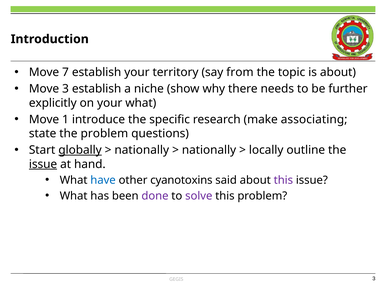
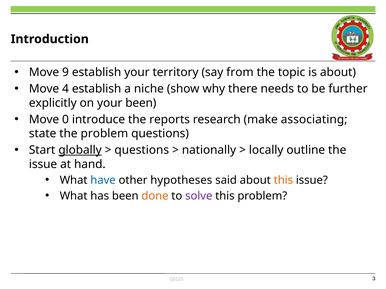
7: 7 -> 9 (65, 72)
Move 3: 3 -> 4 (65, 89)
your what: what -> been (141, 103)
1: 1 -> 0 (65, 120)
specific: specific -> reports (170, 120)
nationally: nationally -> questions (142, 150)
issue underline: present -> none (43, 164)
cyanotoxins: cyanotoxins -> hypotheses (181, 180)
this colour: purple -> orange (283, 180)
done colour: purple -> orange (155, 196)
